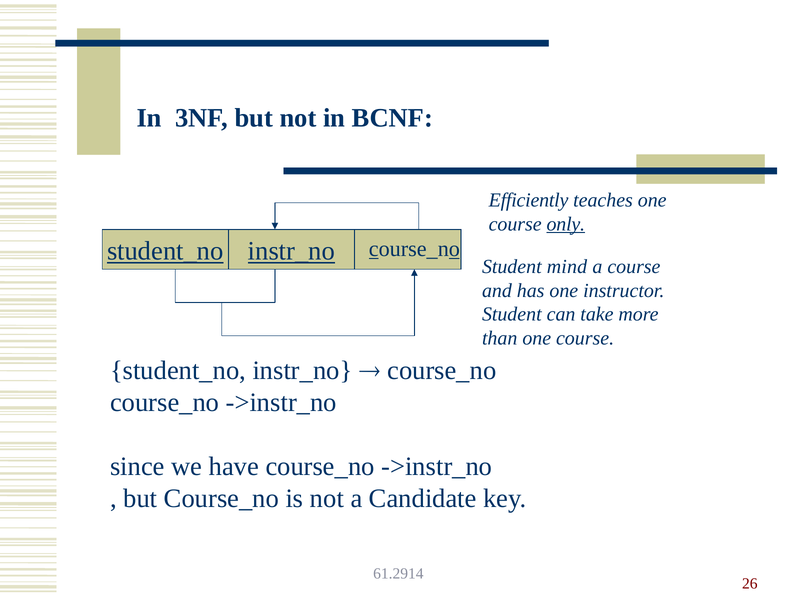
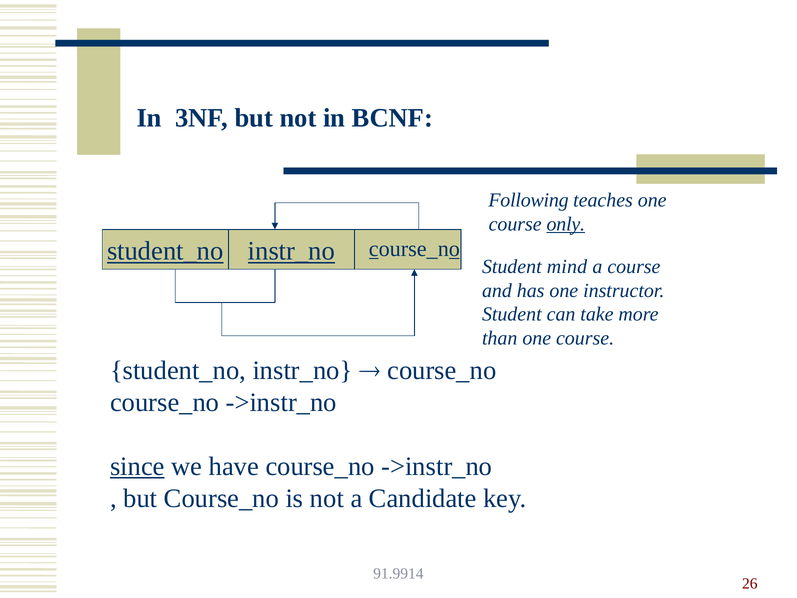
Efficiently: Efficiently -> Following (529, 200)
since underline: none -> present (137, 466)
61.2914: 61.2914 -> 91.9914 (398, 574)
